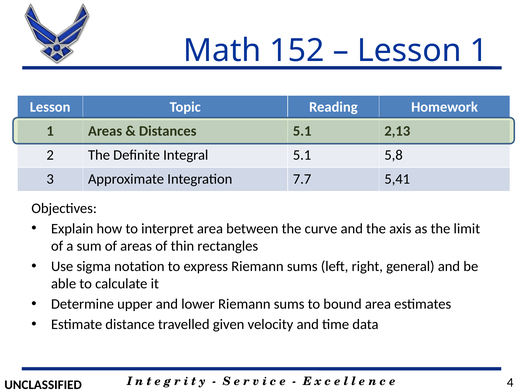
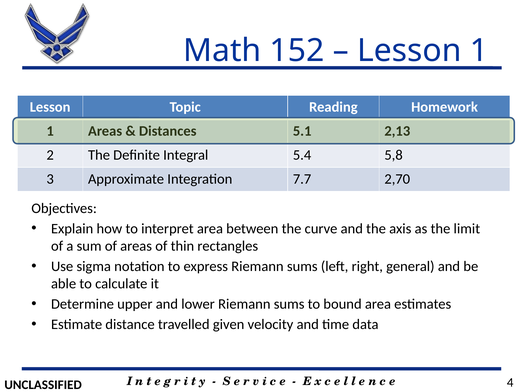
Integral 5.1: 5.1 -> 5.4 (302, 155)
5,41: 5,41 -> 2,70 (397, 179)
